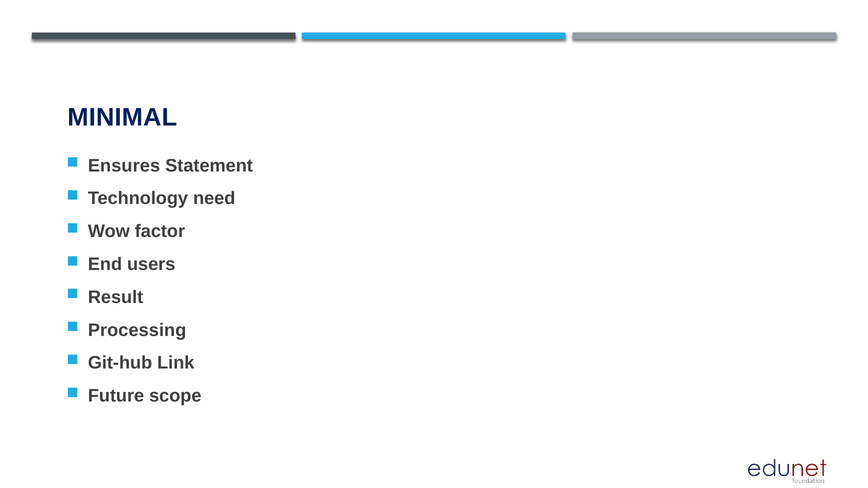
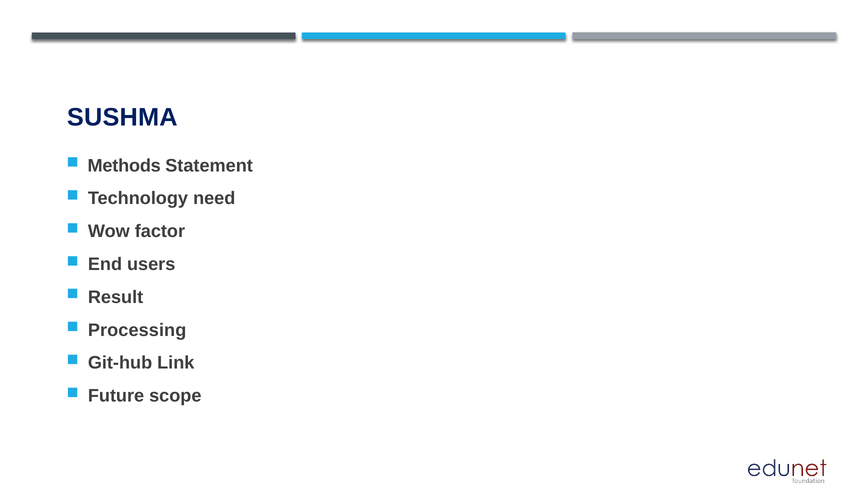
MINIMAL: MINIMAL -> SUSHMA (122, 117)
Ensures: Ensures -> Methods (124, 166)
